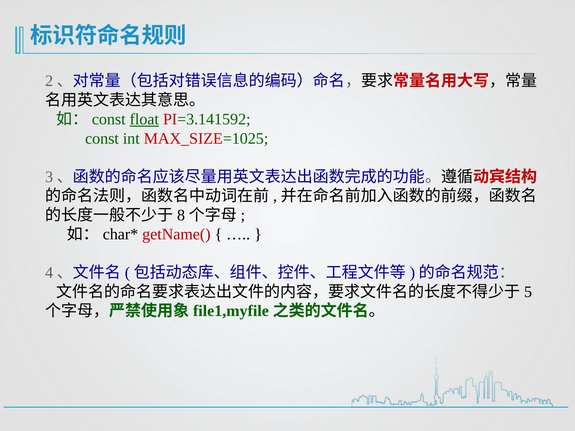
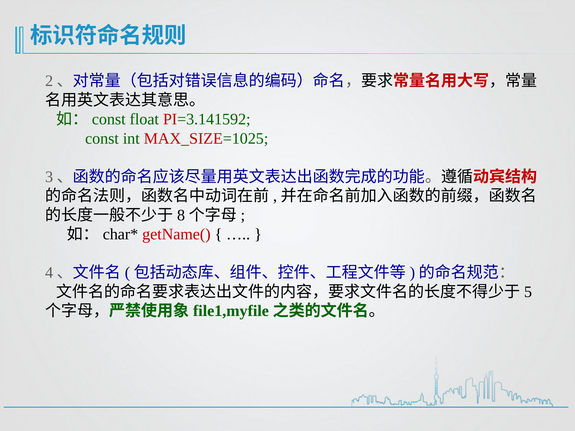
float underline: present -> none (144, 119)
